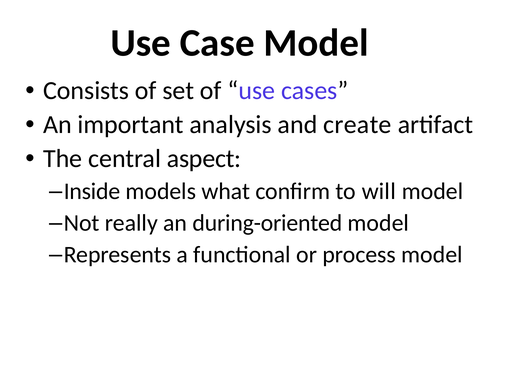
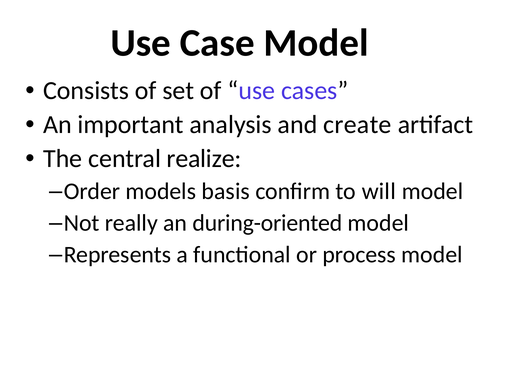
aspect: aspect -> realize (204, 159)
Inside: Inside -> Order (92, 191)
what: what -> basis (226, 191)
